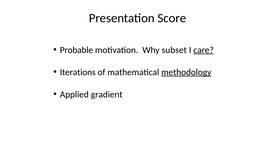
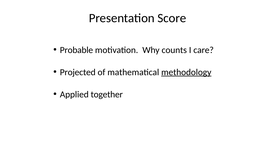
subset: subset -> counts (174, 50)
care underline: present -> none (204, 50)
Iterations: Iterations -> Projected (78, 72)
gradient: gradient -> together (107, 95)
